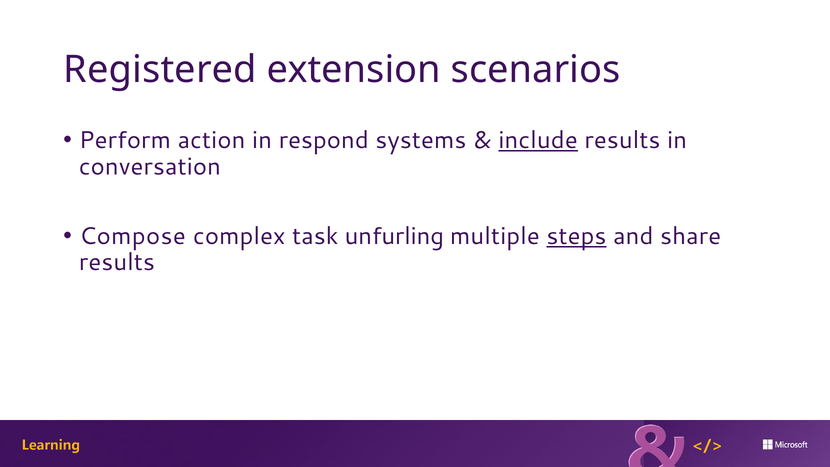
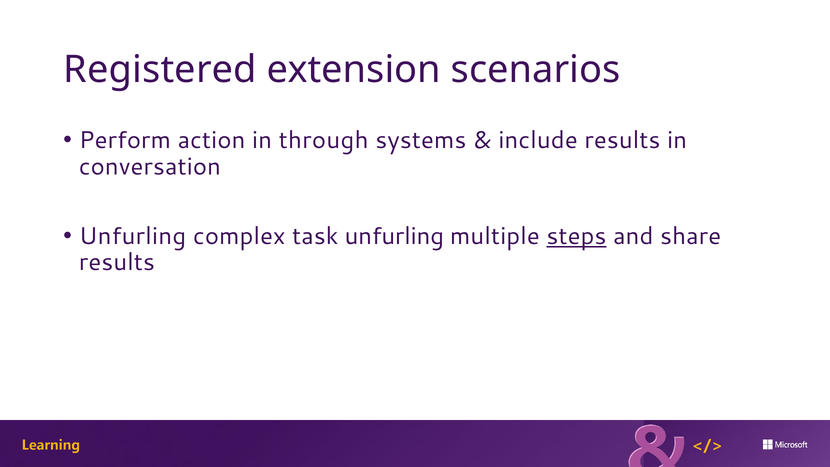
respond: respond -> through (324, 140)
include underline: present -> none (538, 140)
Compose: Compose -> Unfurling (133, 236)
